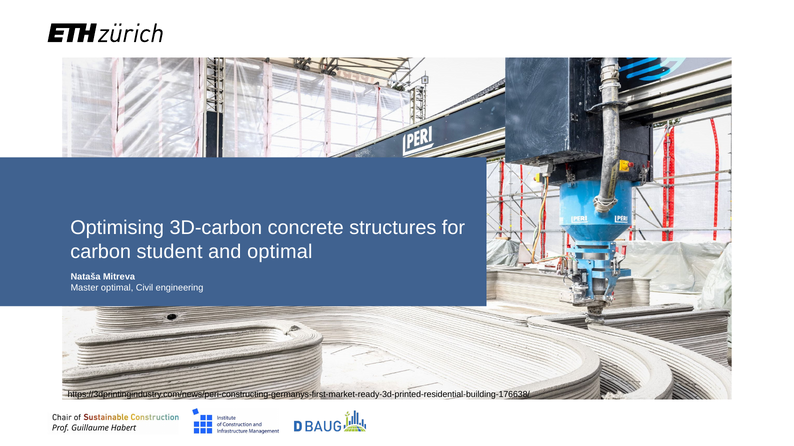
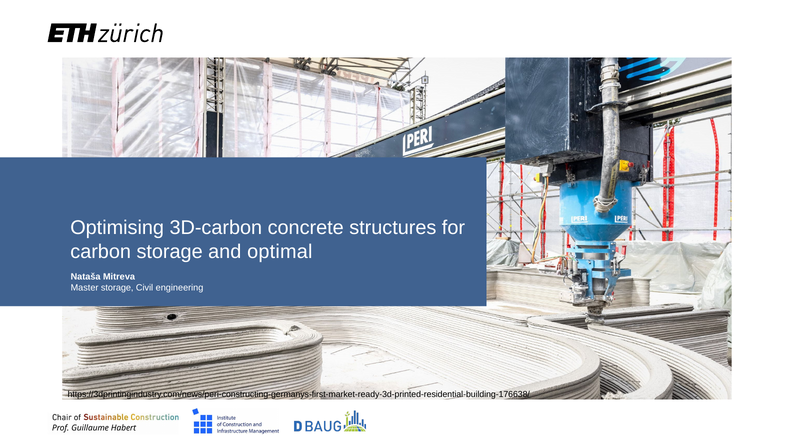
carbon student: student -> storage (170, 252)
Master optimal: optimal -> storage (117, 288)
